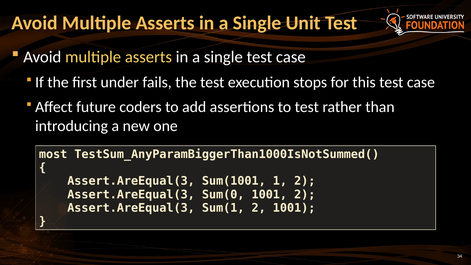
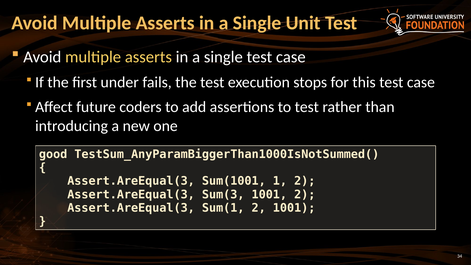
most: most -> good (53, 154)
Sum(0: Sum(0 -> Sum(3 (223, 194)
